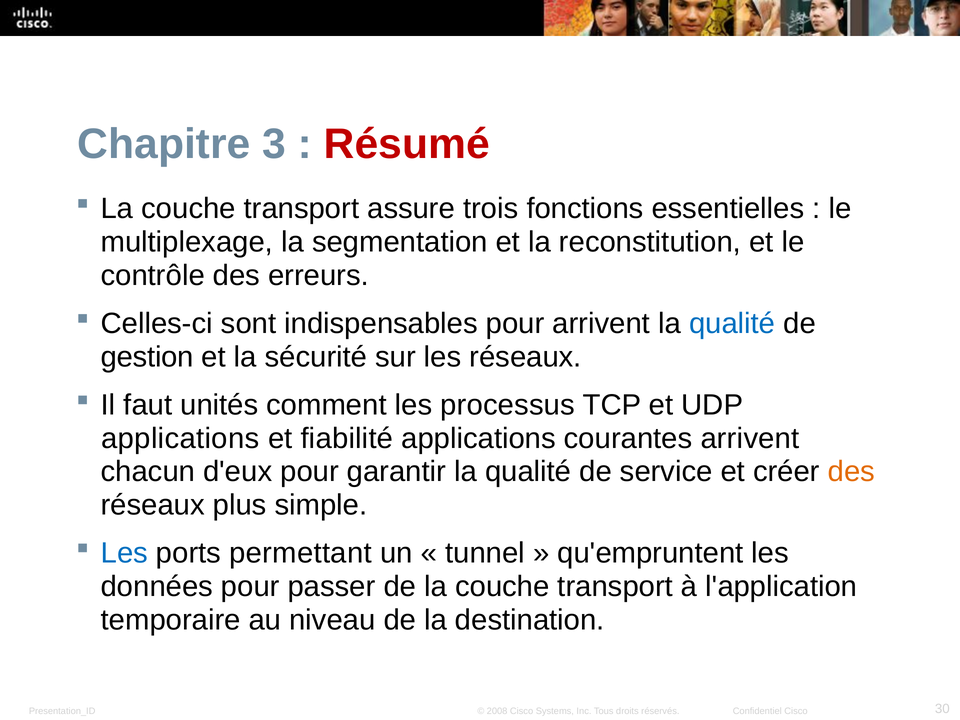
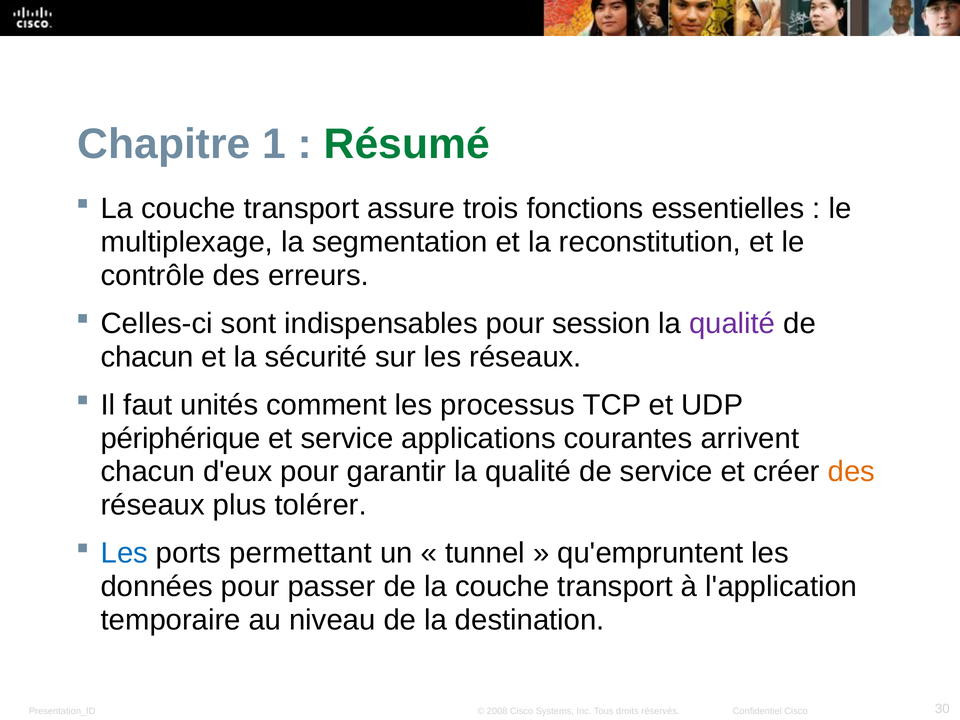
3: 3 -> 1 (274, 144)
Résumé colour: red -> green (407, 144)
pour arrivent: arrivent -> session (601, 323)
qualité colour: blue -> purple (732, 323)
gestion: gestion -> chacun (147, 357)
applications: applications -> périphérique (181, 438)
et fiabilité: fiabilité -> service (347, 438)
simple: simple -> tolérer (321, 505)
